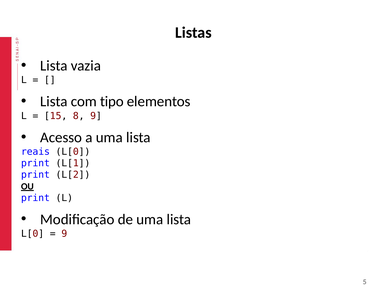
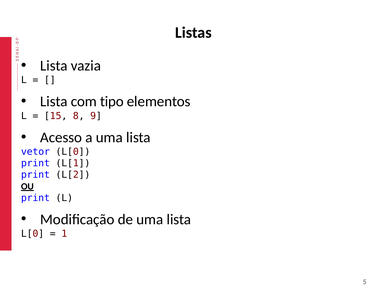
reais: reais -> vetor (35, 152)
9: 9 -> 1 (64, 234)
